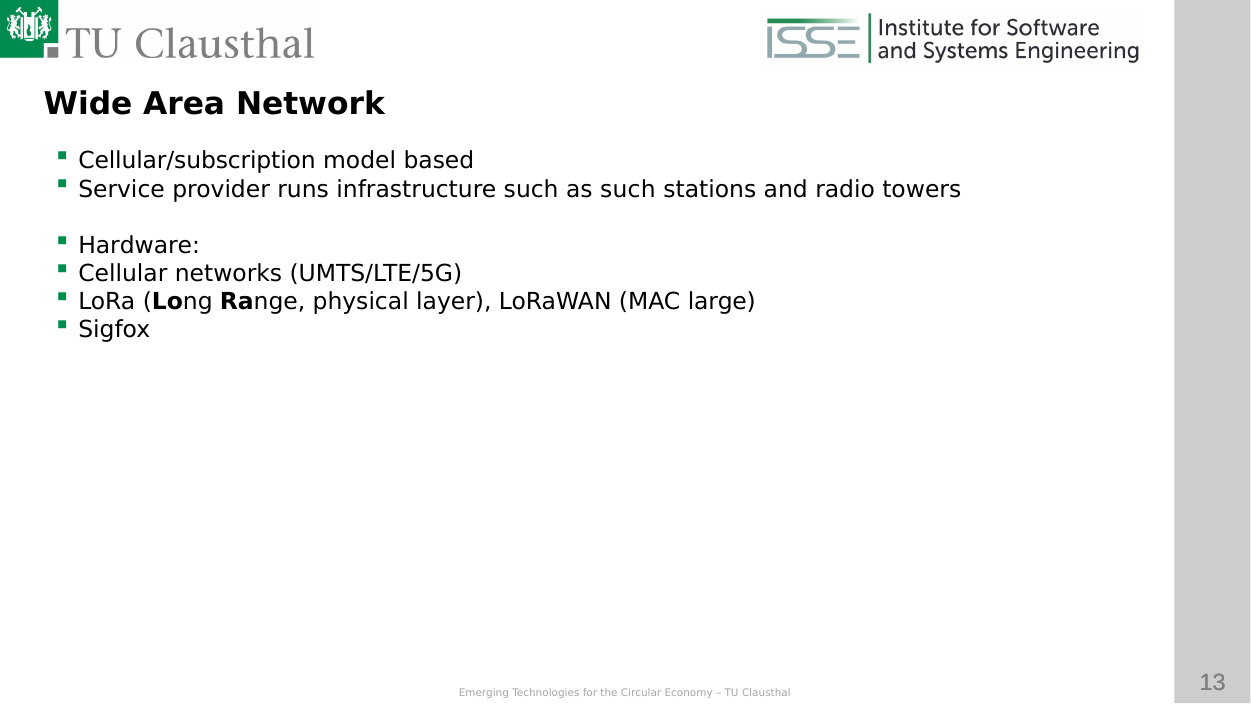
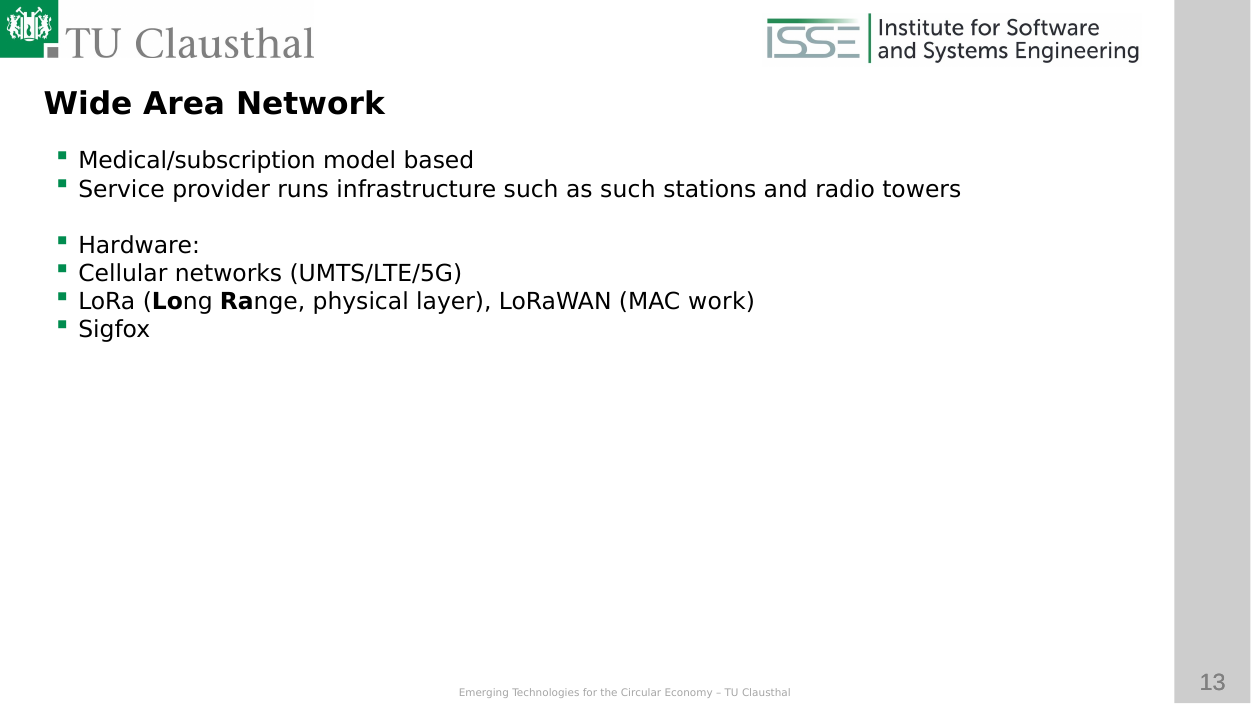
Cellular/subscription: Cellular/subscription -> Medical/subscription (197, 161)
large: large -> work (722, 302)
